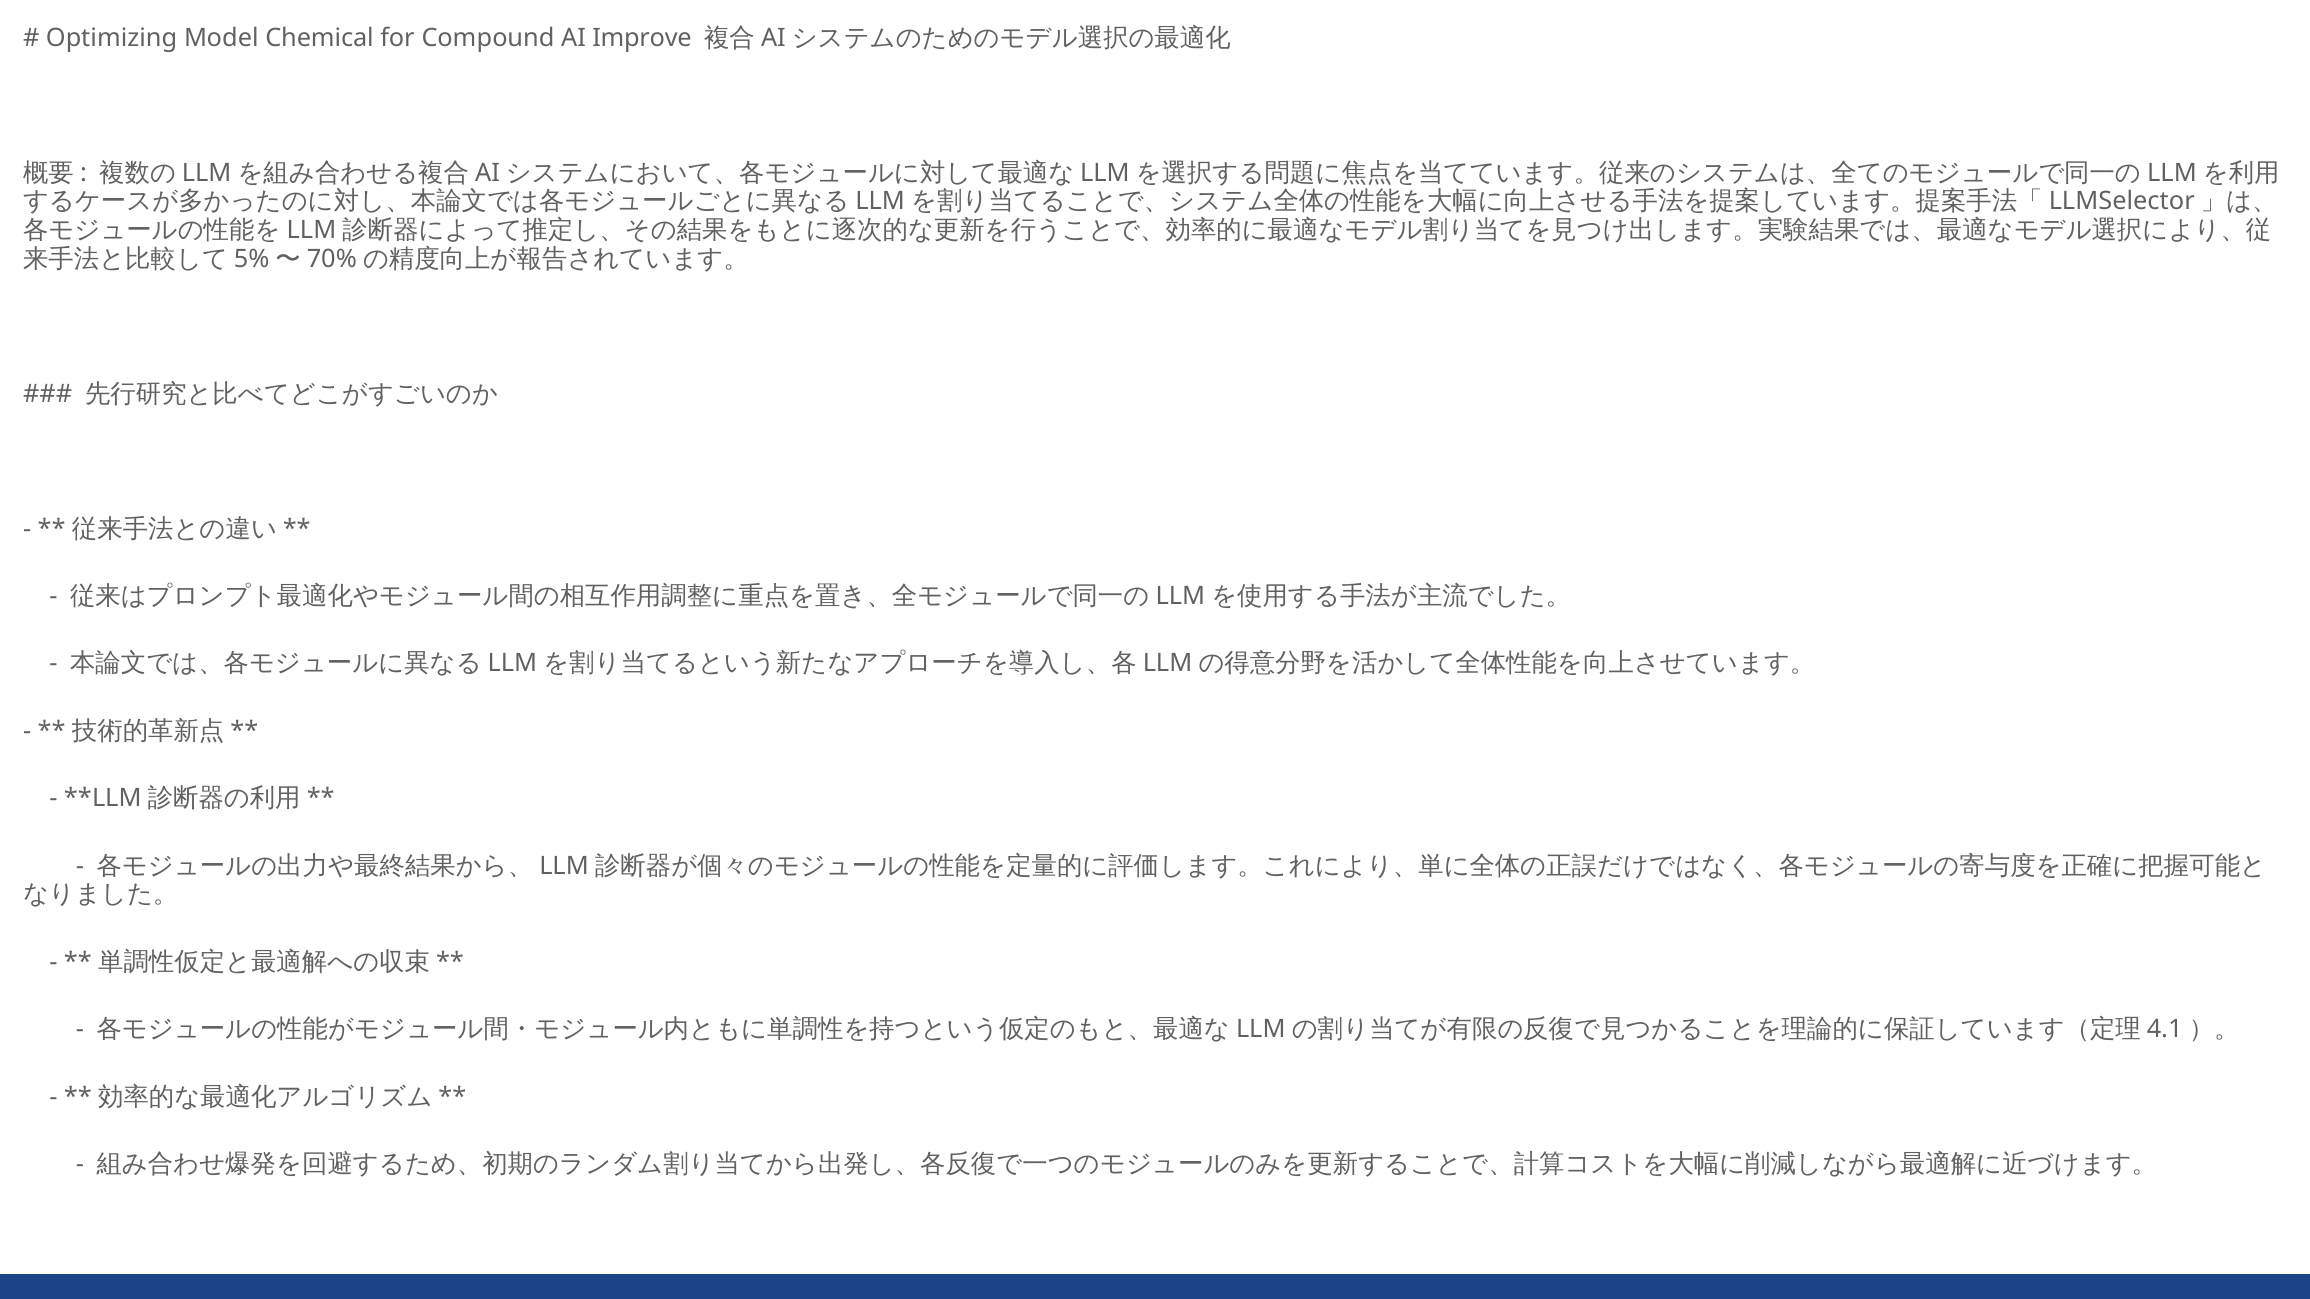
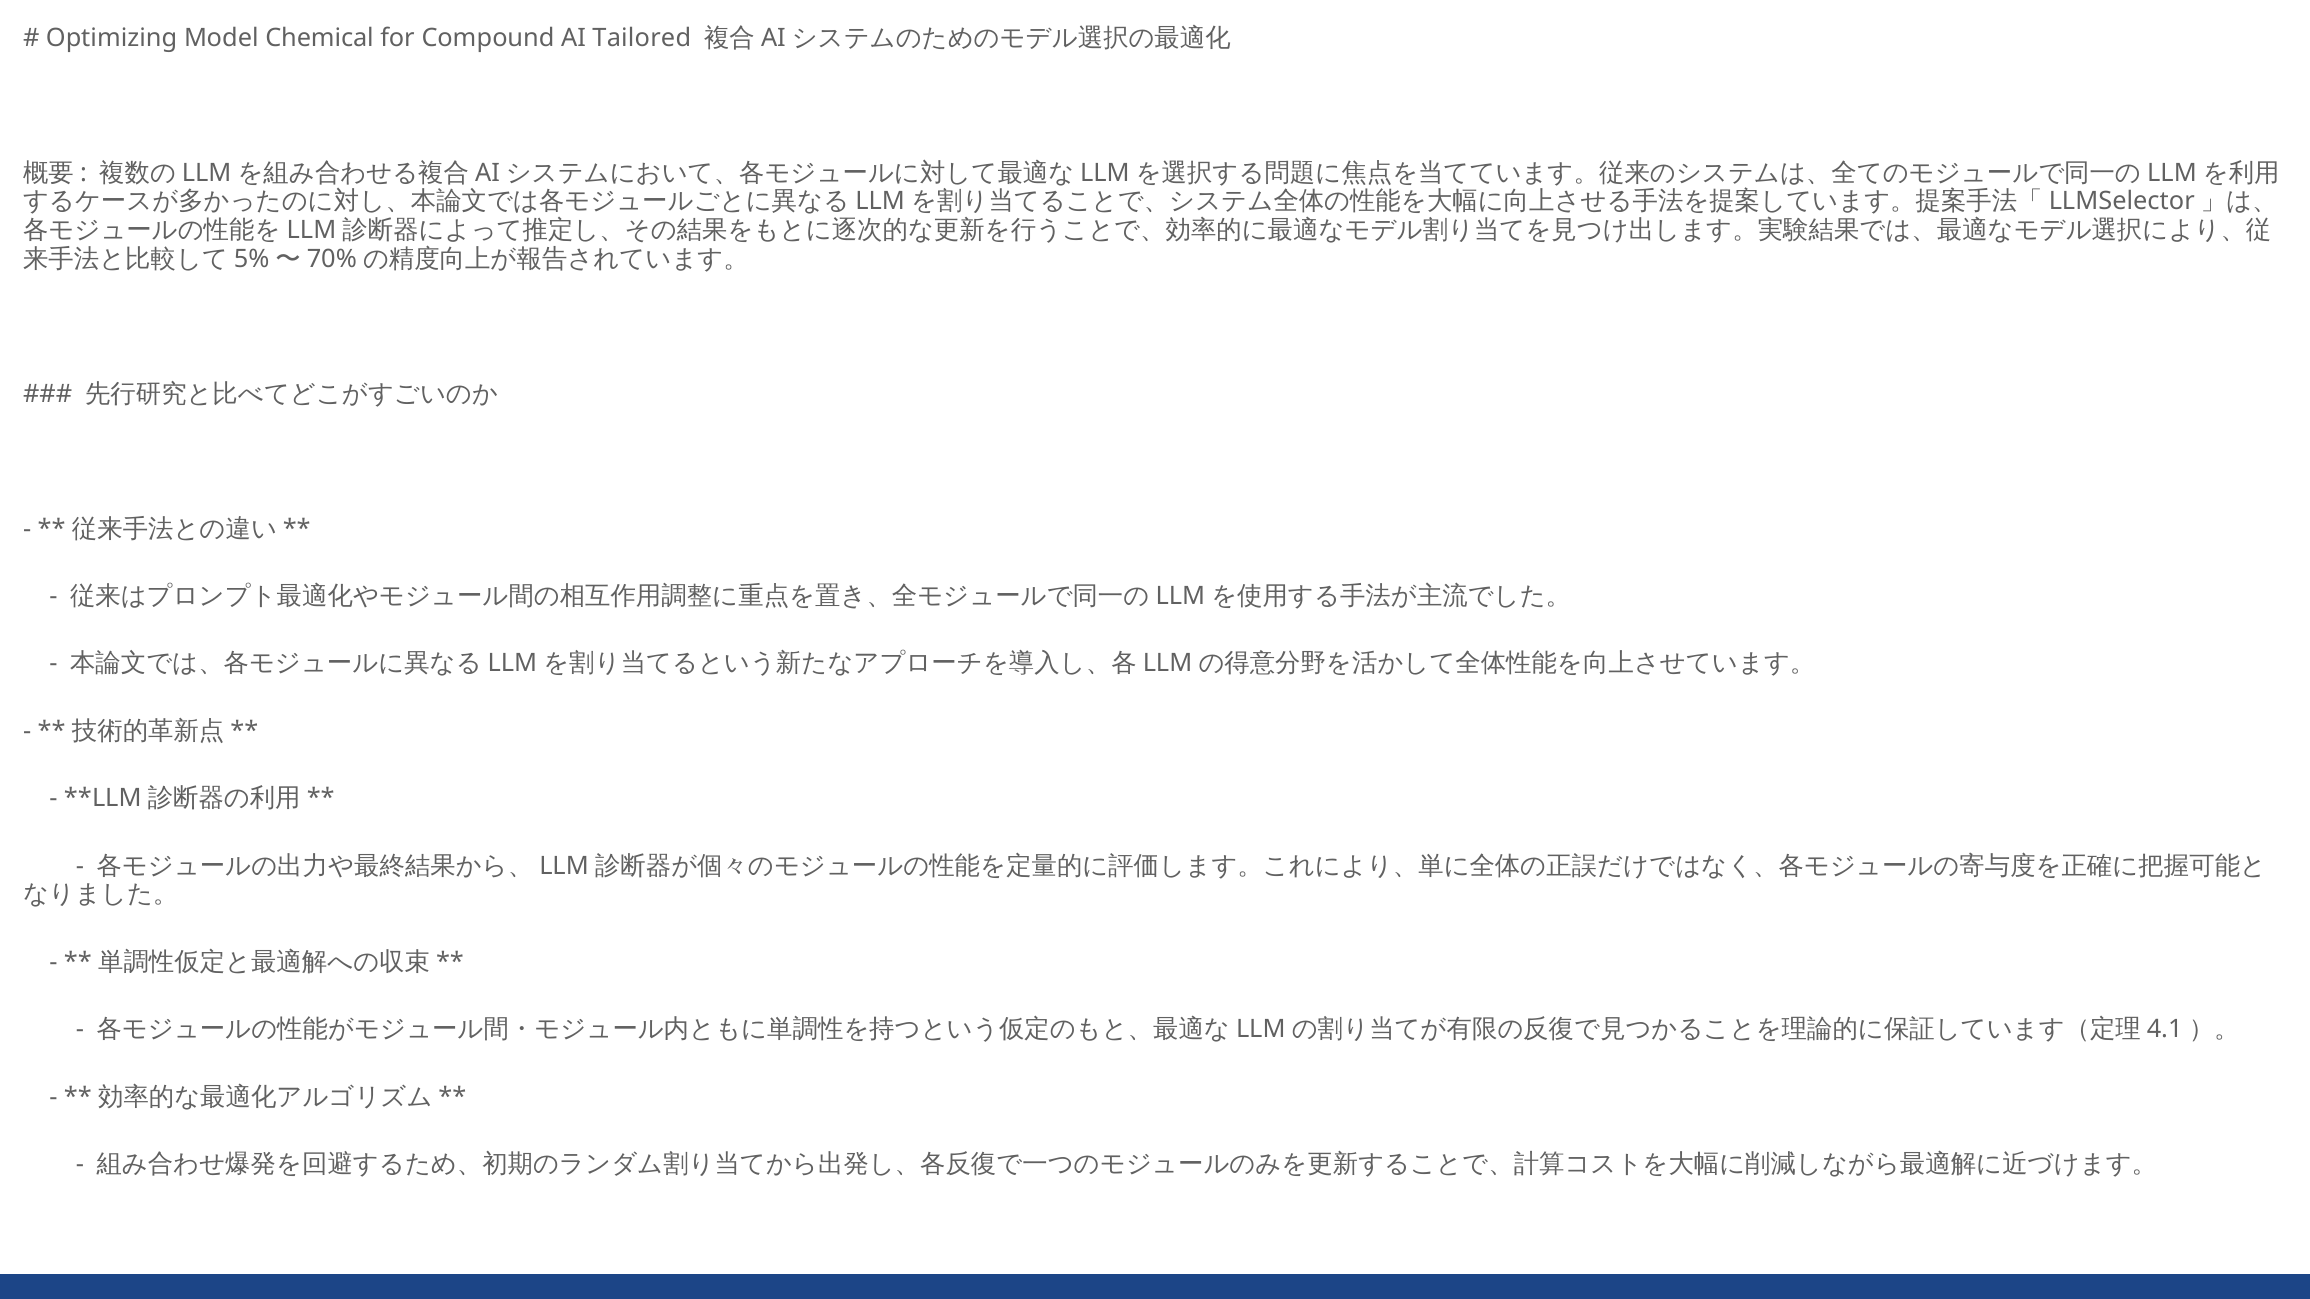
Improve: Improve -> Tailored (642, 38)
